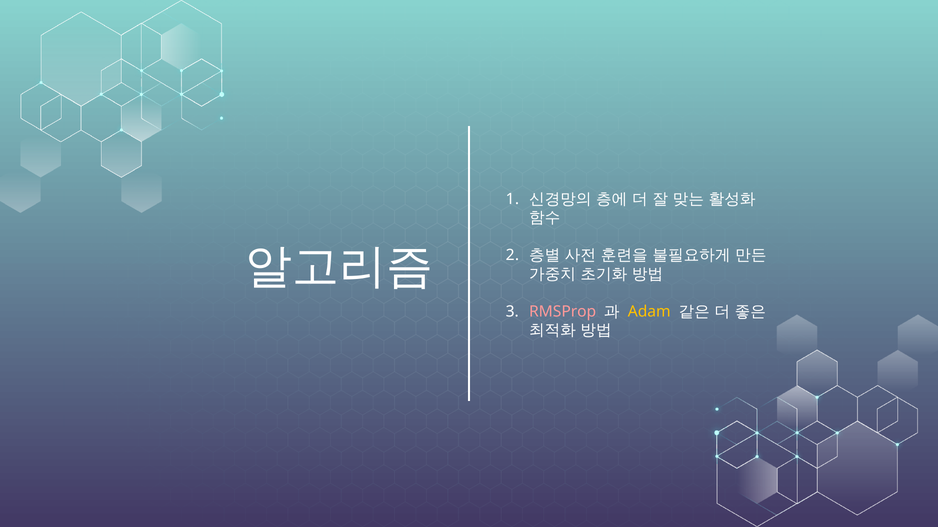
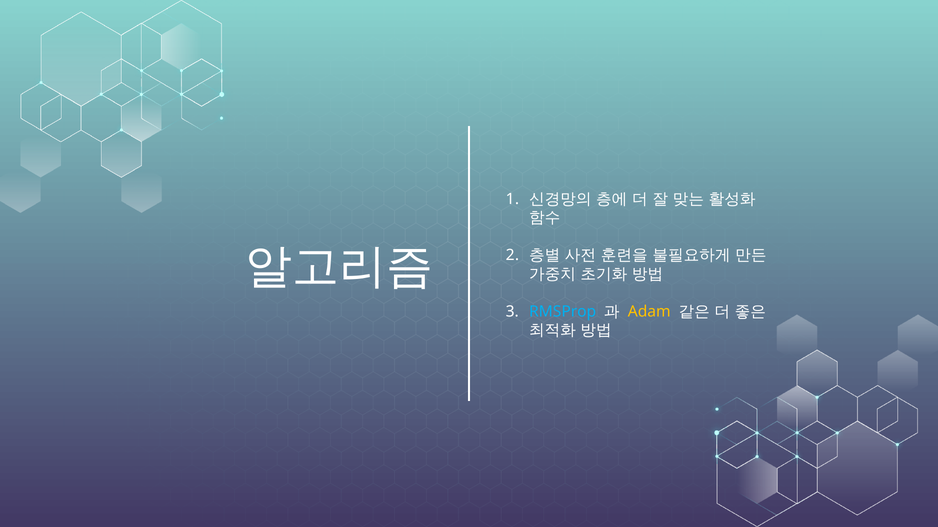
RMSProp colour: pink -> light blue (563, 312)
